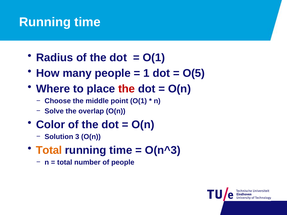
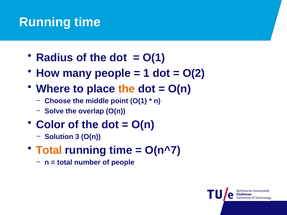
O(5: O(5 -> O(2 (194, 73)
the colour: red -> orange (127, 89)
O(n^3: O(n^3 -> O(n^7 (163, 150)
